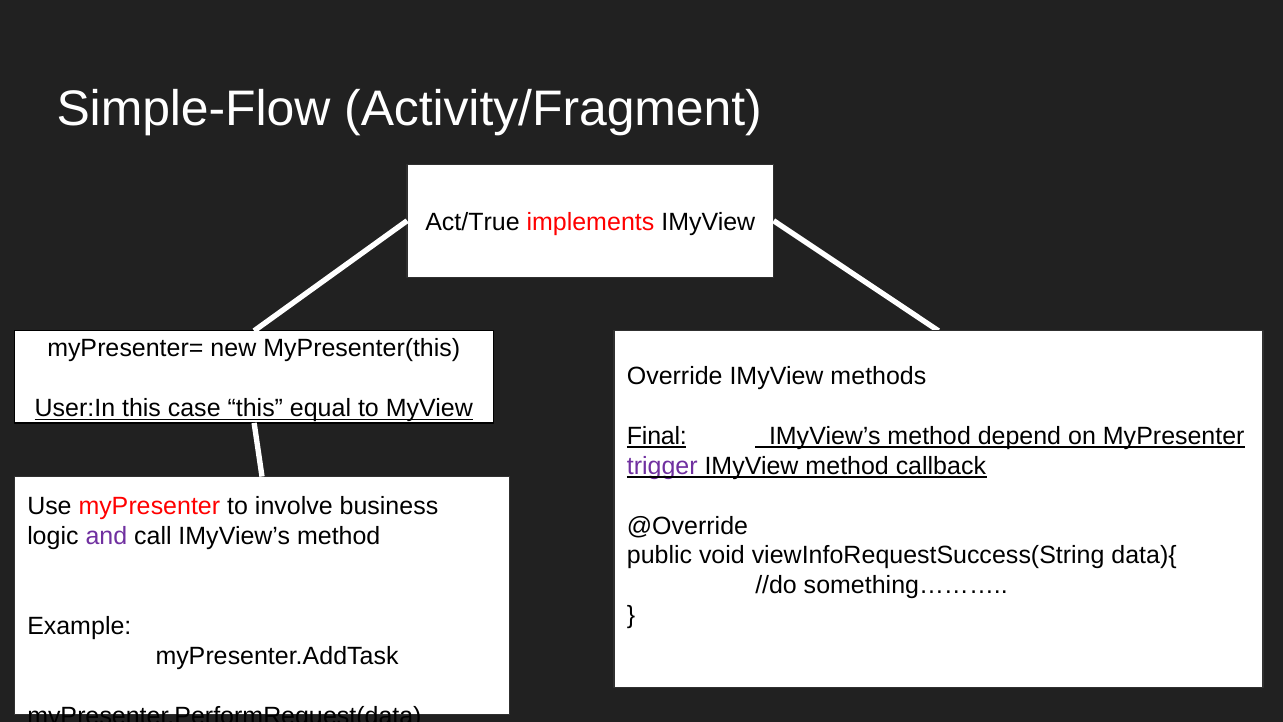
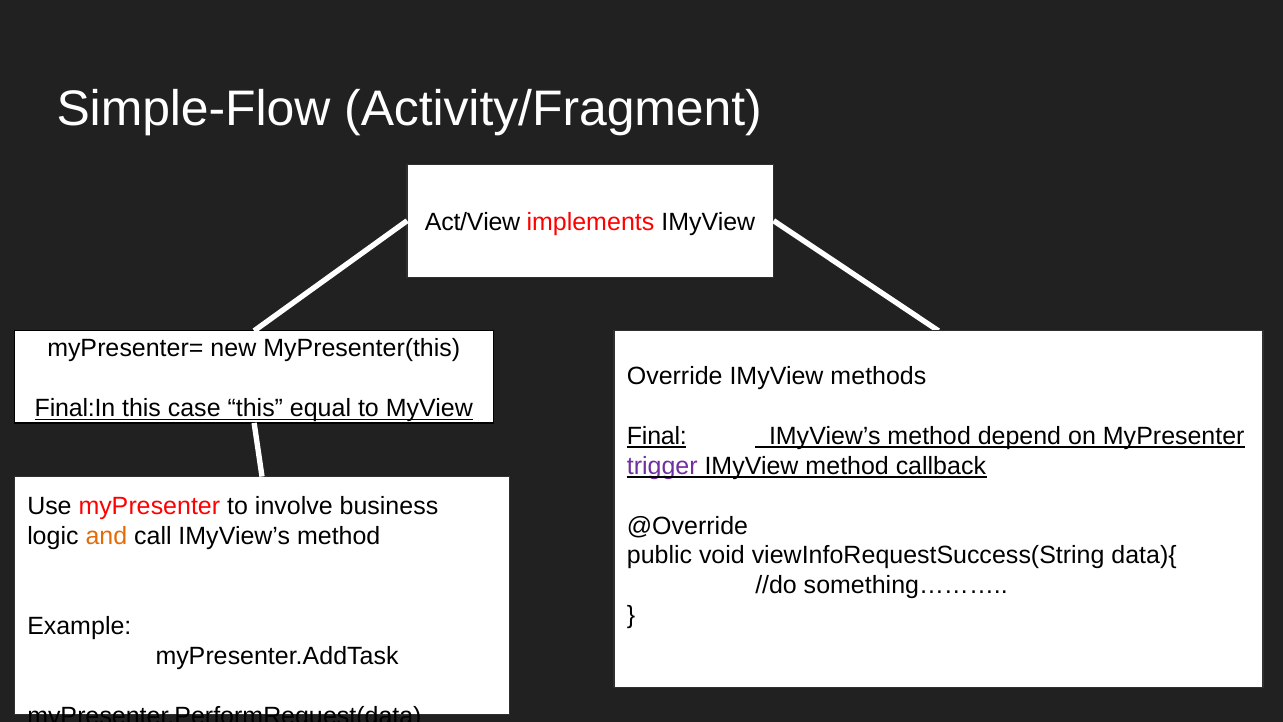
Act/True: Act/True -> Act/View (473, 222)
User:In: User:In -> Final:In (75, 408)
and colour: purple -> orange (106, 536)
